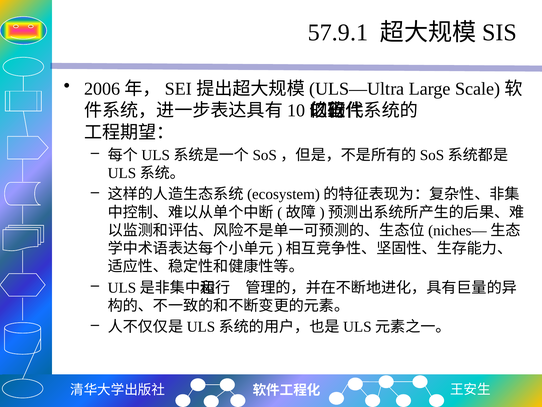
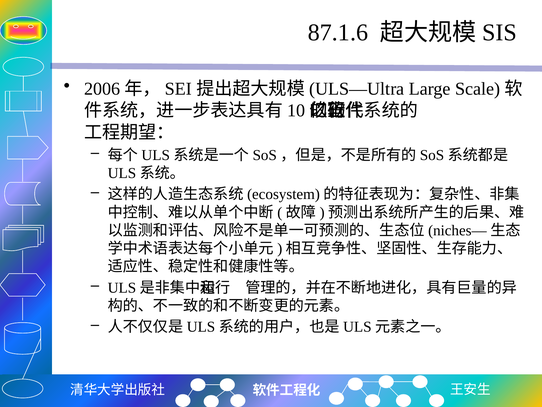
57.9.1: 57.9.1 -> 87.1.6 (338, 33)
